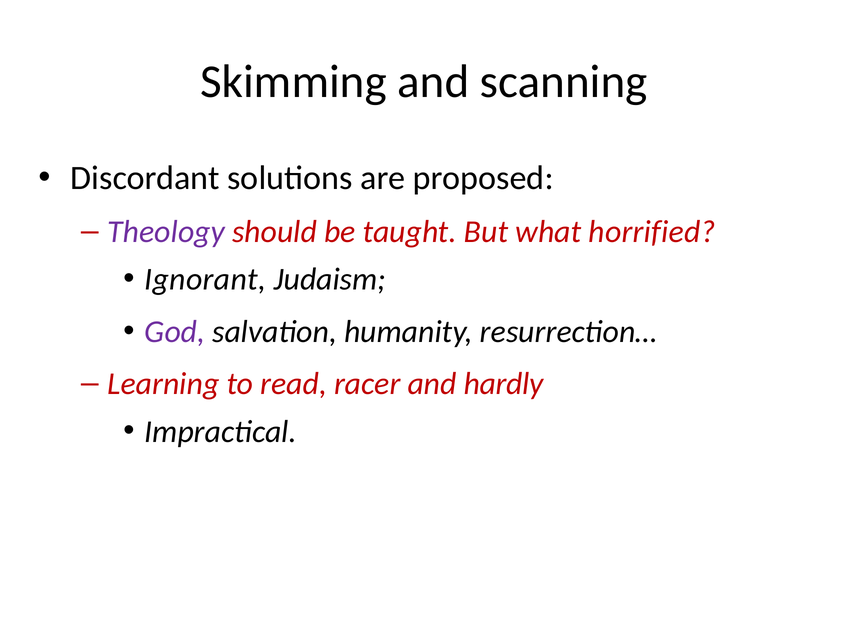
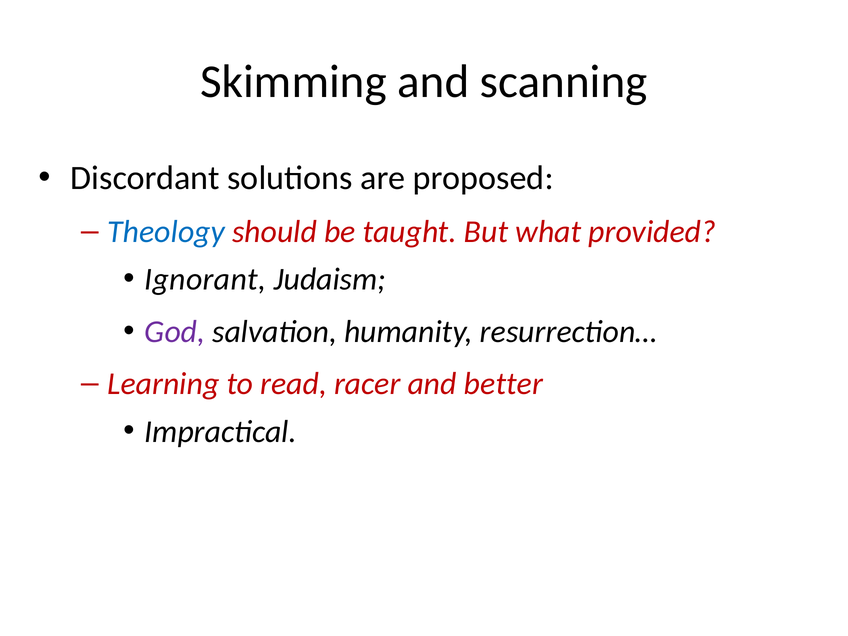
Theology colour: purple -> blue (166, 232)
horrified: horrified -> provided (652, 232)
hardly: hardly -> better (503, 384)
